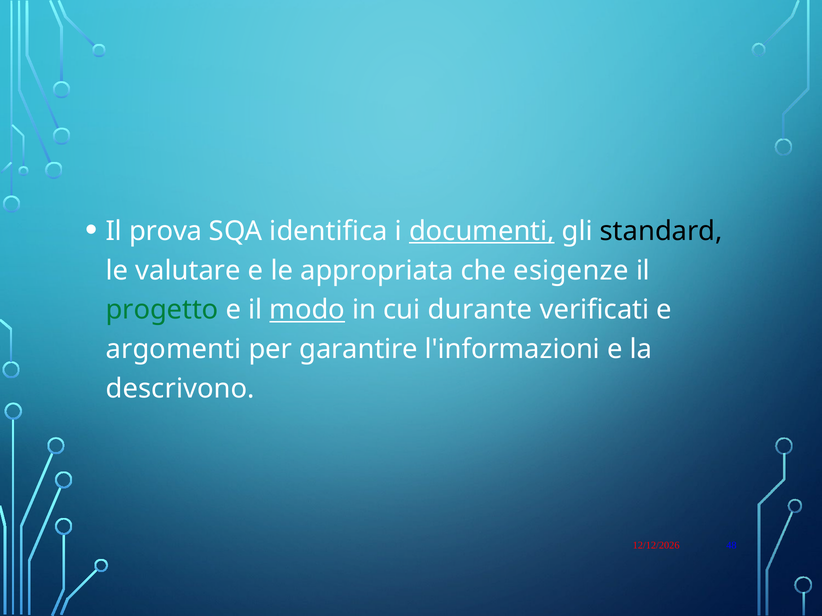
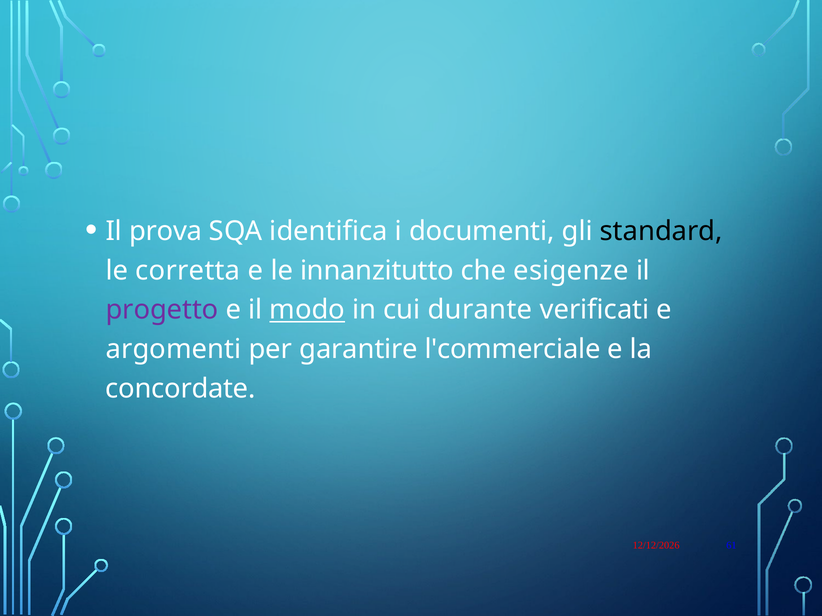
documenti underline: present -> none (482, 231)
valutare: valutare -> corretta (188, 271)
appropriata: appropriata -> innanzitutto (377, 271)
progetto colour: green -> purple (162, 310)
l'informazioni: l'informazioni -> l'commerciale (513, 350)
descrivono: descrivono -> concordate (180, 389)
48: 48 -> 61 (731, 546)
